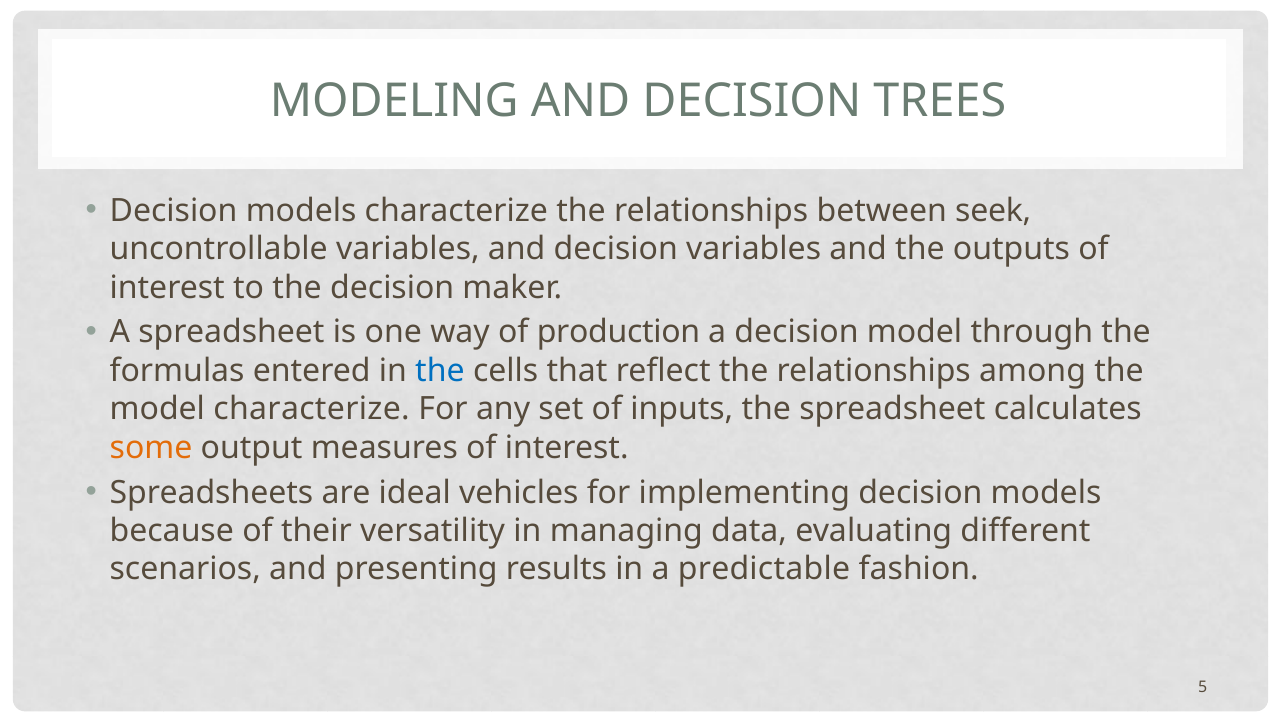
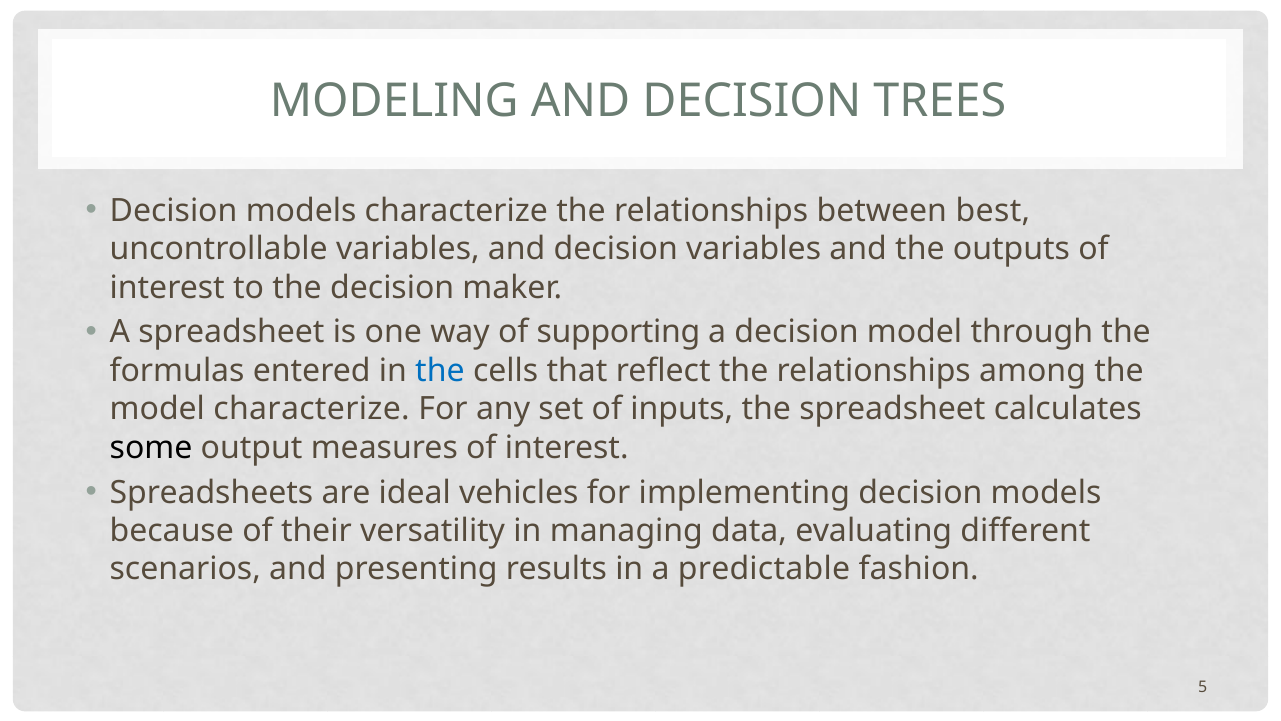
seek: seek -> best (993, 210)
production: production -> supporting (618, 332)
some colour: orange -> black (151, 447)
